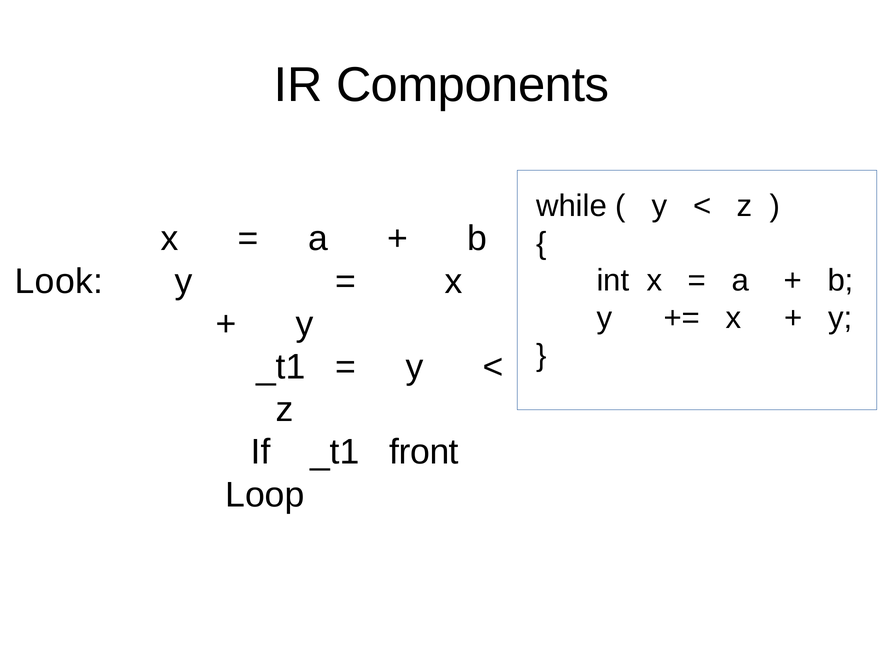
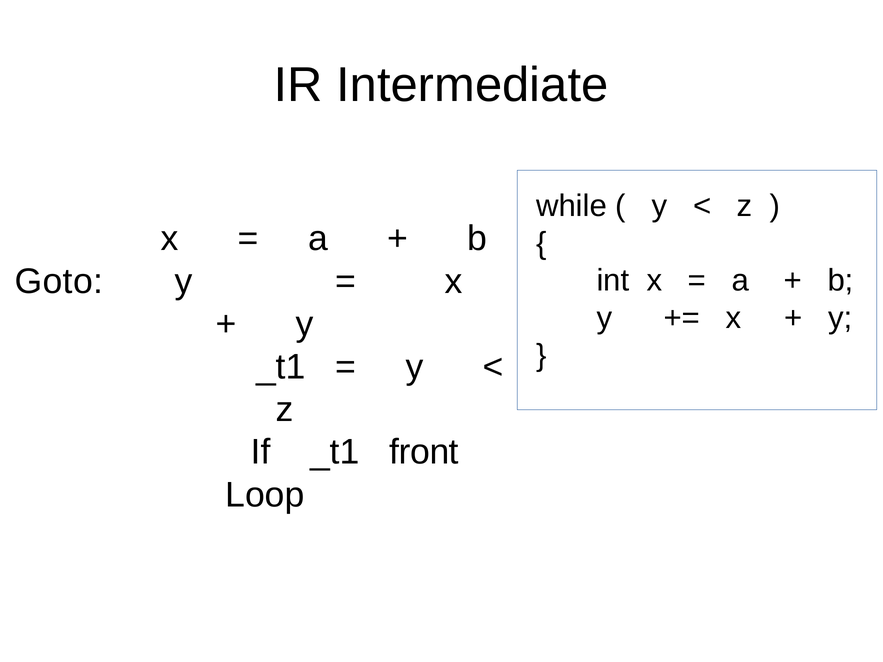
Components: Components -> Intermediate (472, 85)
Look: Look -> Goto (59, 281)
